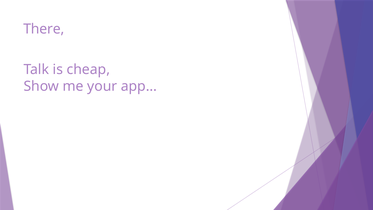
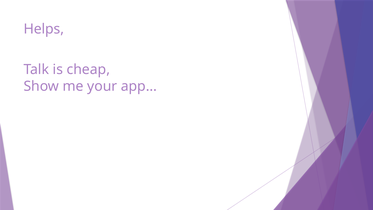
There: There -> Helps (44, 29)
